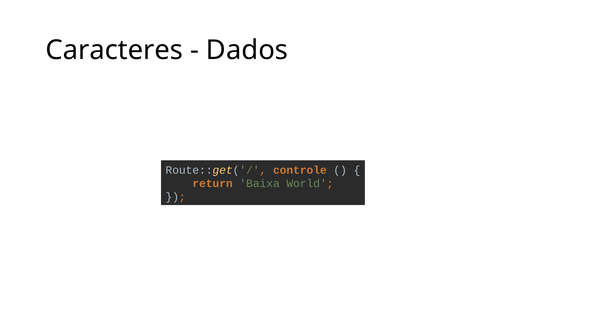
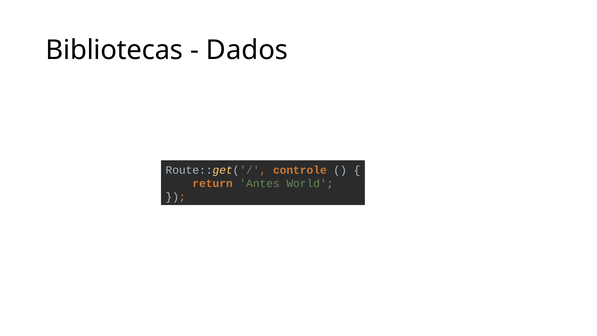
Caracteres: Caracteres -> Bibliotecas (114, 50)
Baixa: Baixa -> Antes (260, 183)
